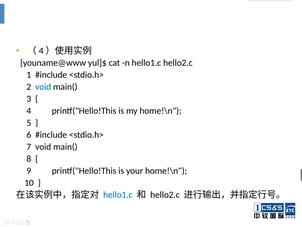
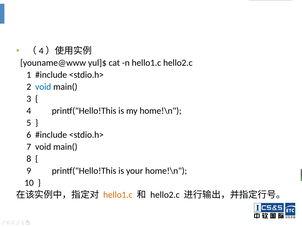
hello1.c colour: blue -> orange (118, 194)
